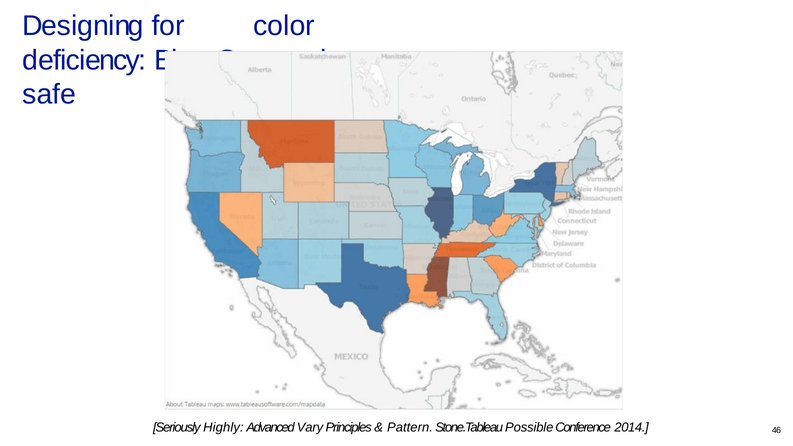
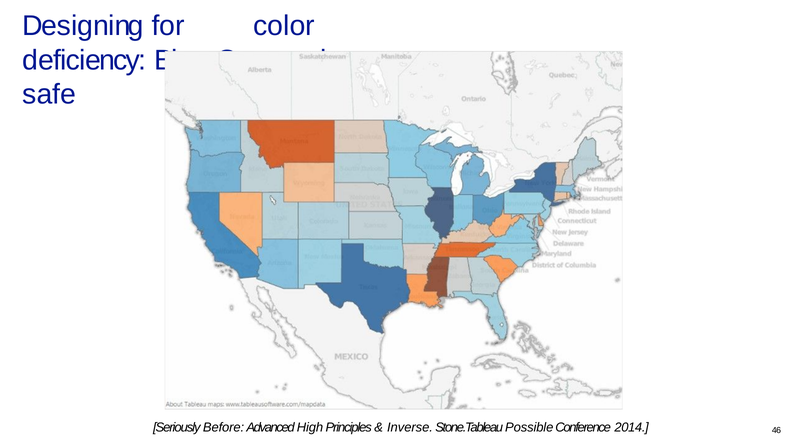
Highly: Highly -> Before (224, 428)
Vary: Vary -> High (310, 428)
Pattern: Pattern -> Inverse (410, 428)
